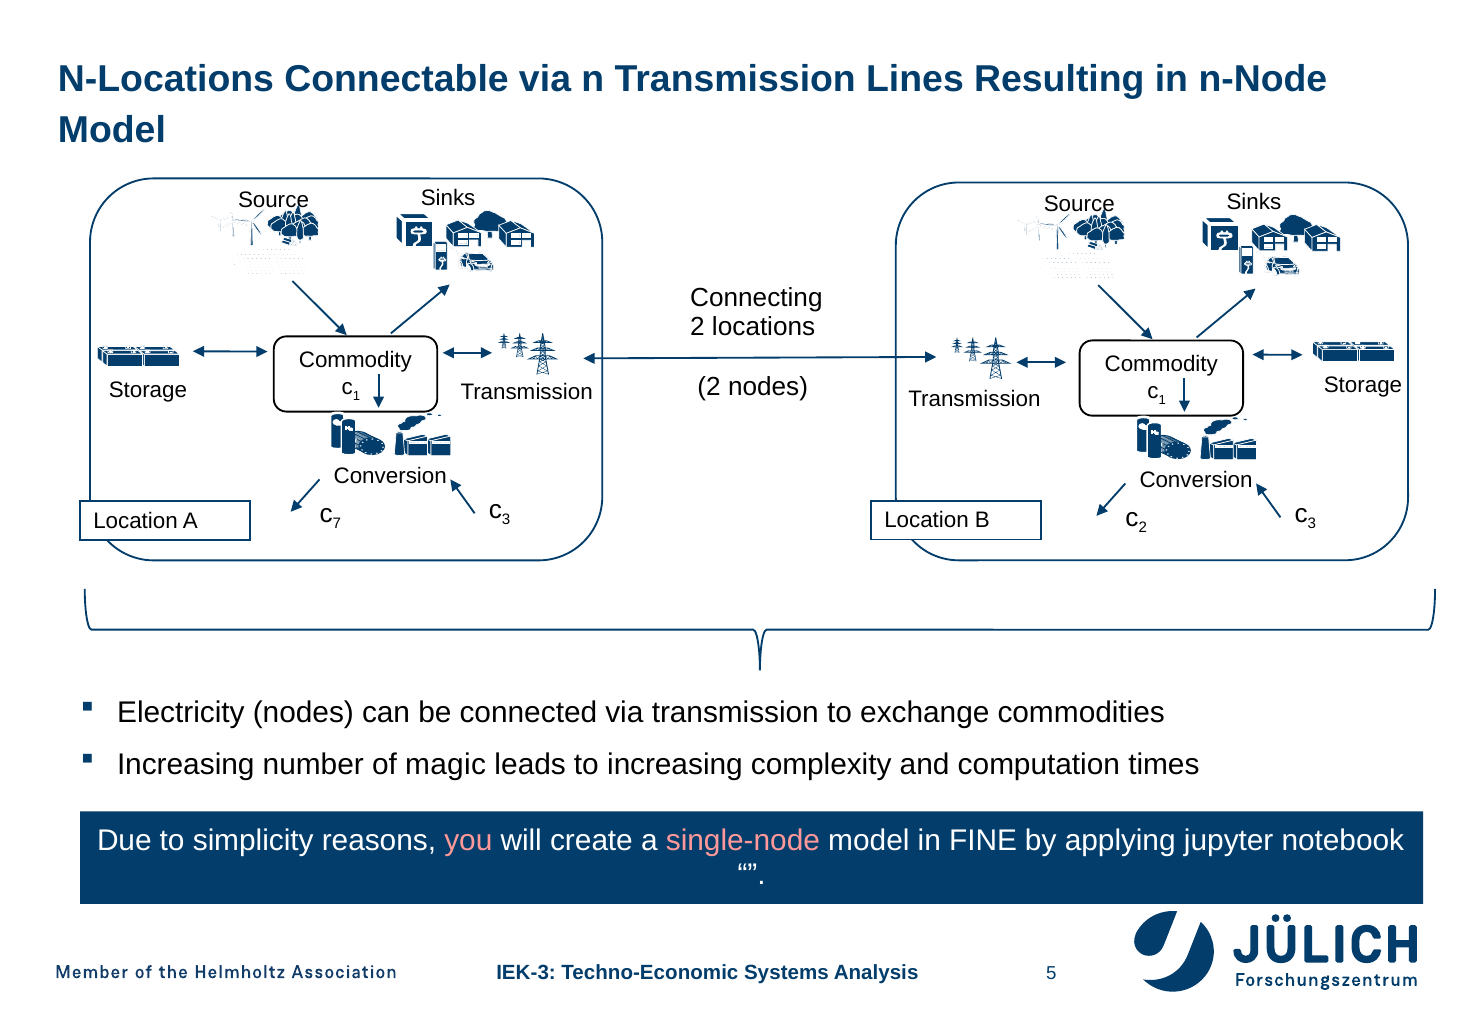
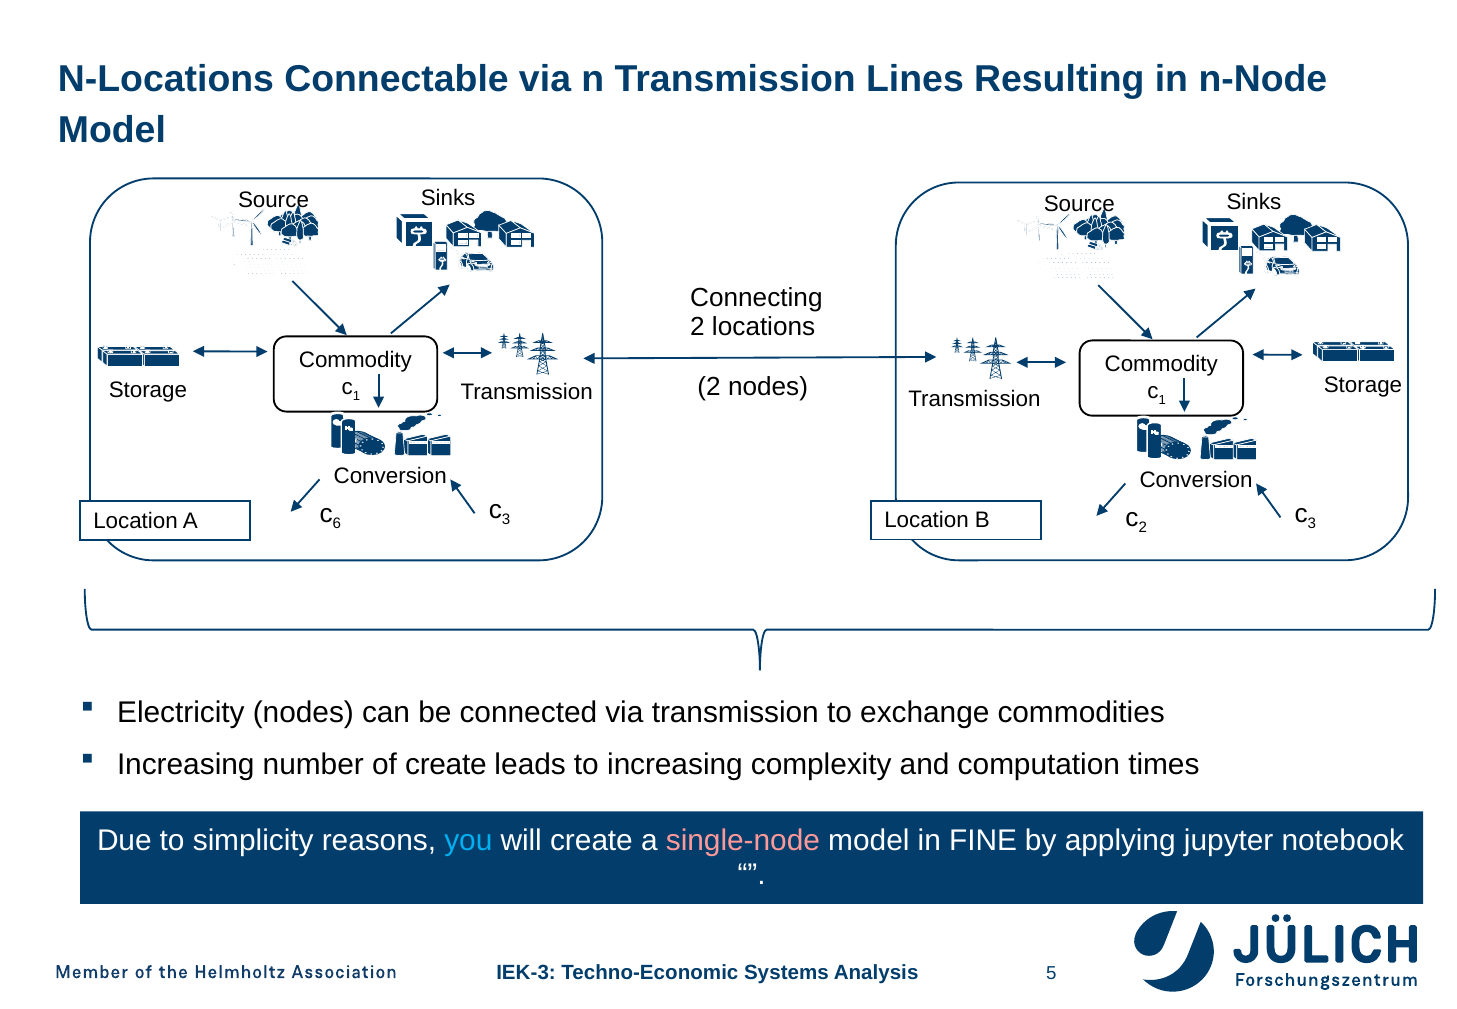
7: 7 -> 6 (337, 524)
of magic: magic -> create (446, 764)
you colour: pink -> light blue (468, 841)
